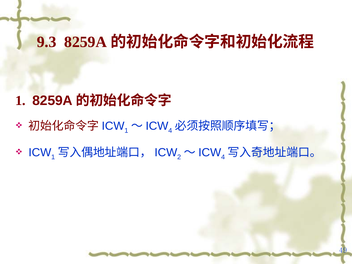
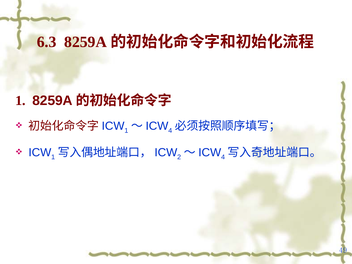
9.3: 9.3 -> 6.3 (47, 42)
